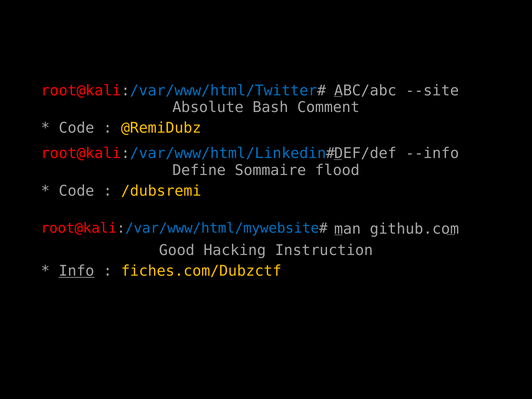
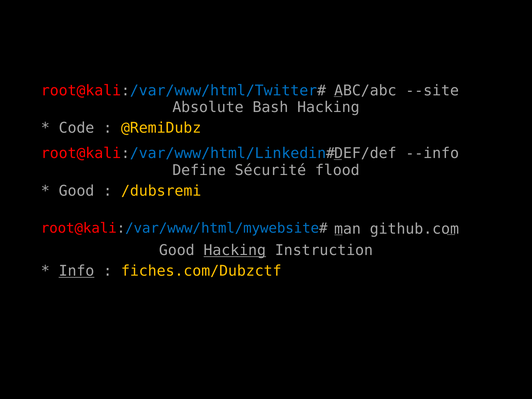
Bash Comment: Comment -> Hacking (328, 107)
Sommaire: Sommaire -> Sécurité (270, 170)
Code: Code -> Good (77, 191)
Hacking underline: none -> present (235, 250)
